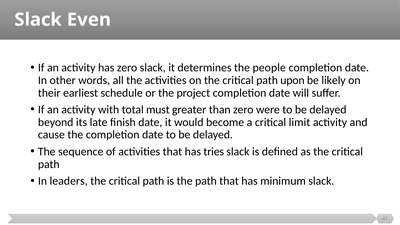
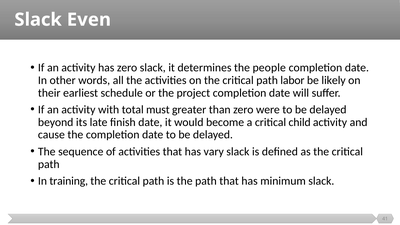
upon: upon -> labor (292, 80)
limit: limit -> child (300, 122)
tries: tries -> vary (214, 152)
leaders: leaders -> training (69, 181)
